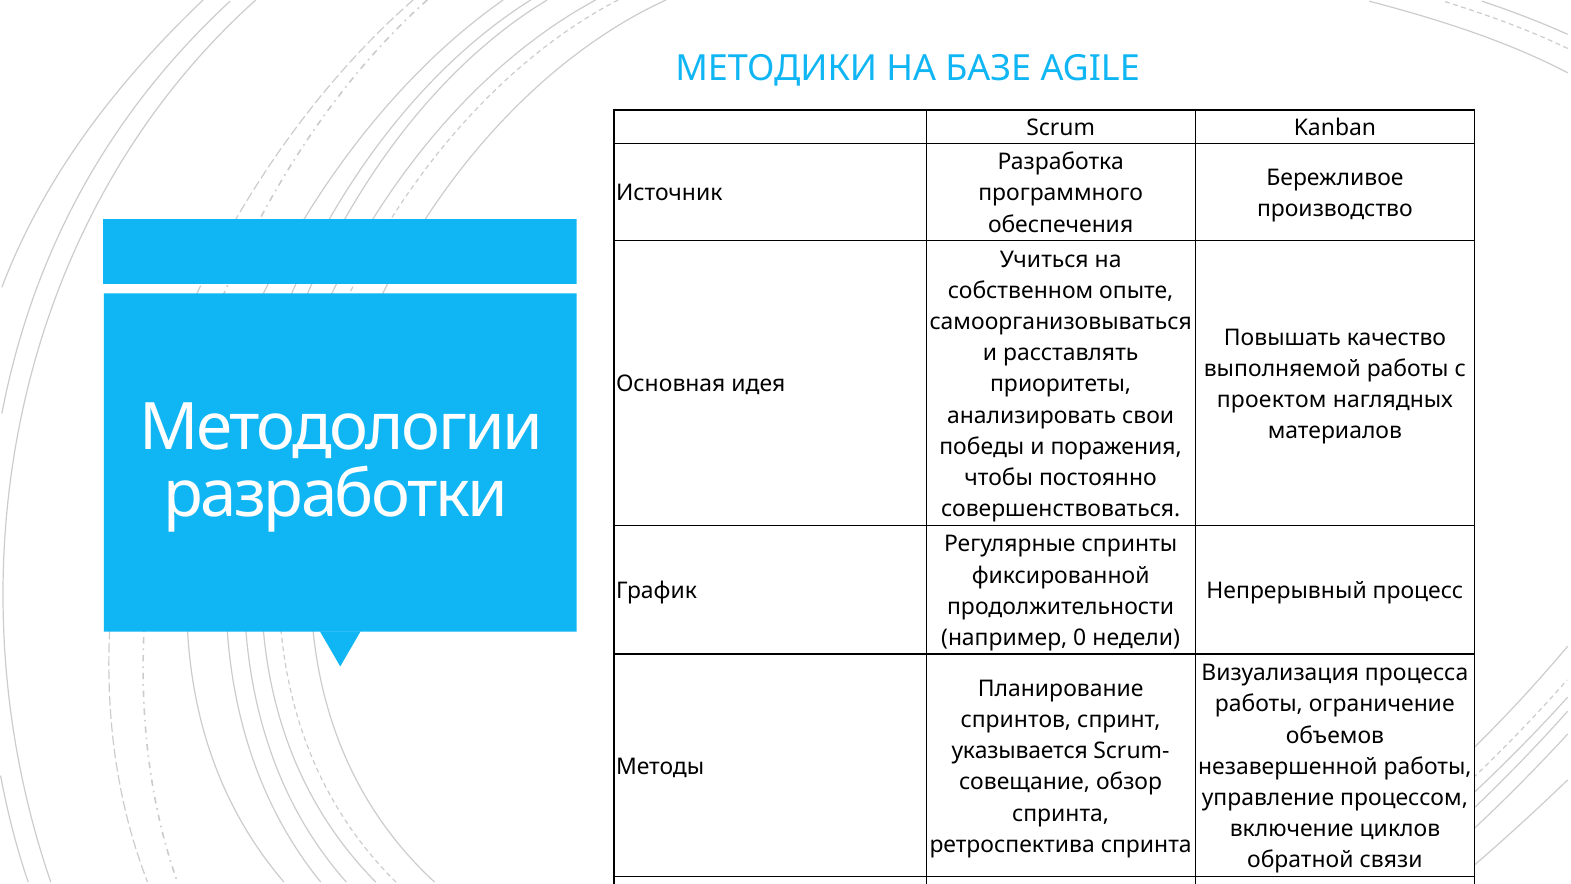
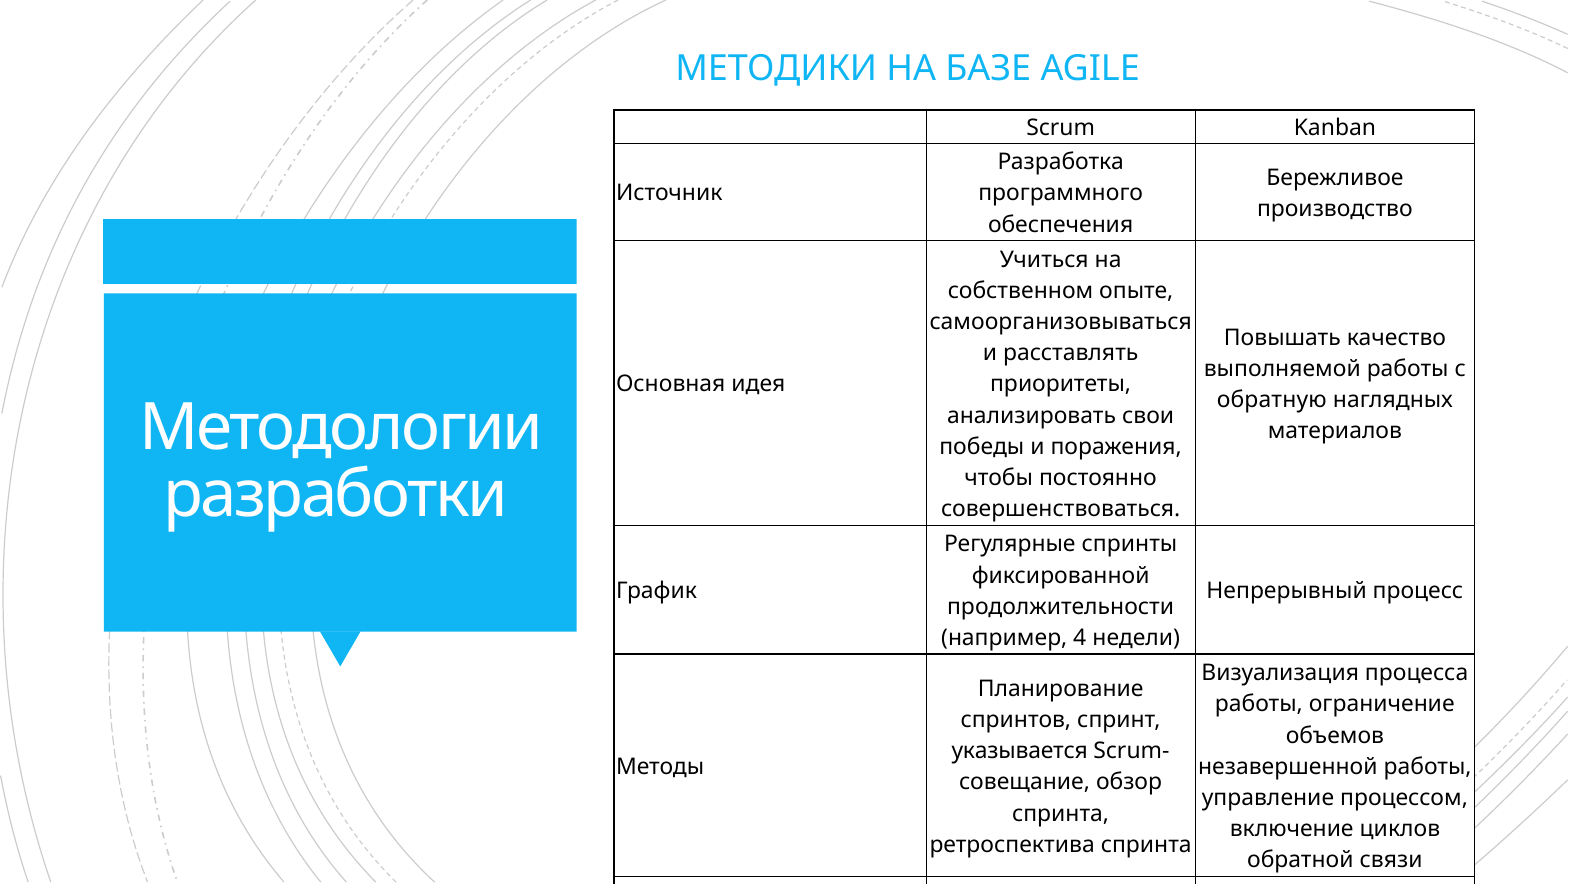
проектом: проектом -> обратную (1272, 400)
0: 0 -> 4 (1080, 638)
